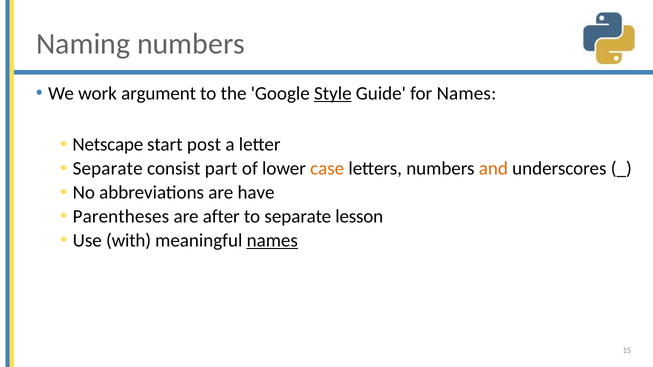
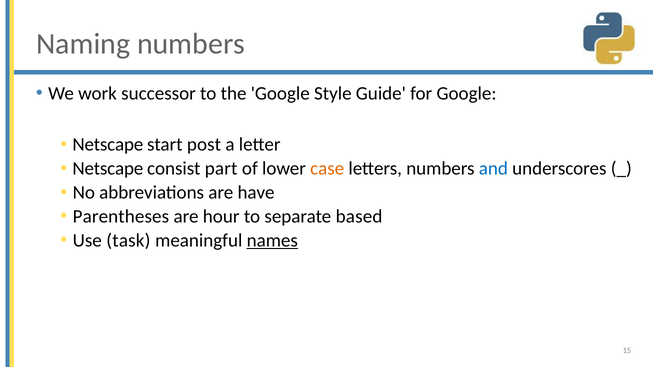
argument: argument -> successor (159, 93)
Style underline: present -> none (333, 93)
for Names: Names -> Google (467, 93)
Separate: Separate -> Netscape (108, 169)
and colour: orange -> blue (493, 169)
after: after -> hour (221, 217)
lesson: lesson -> based (359, 217)
with: with -> task (128, 241)
